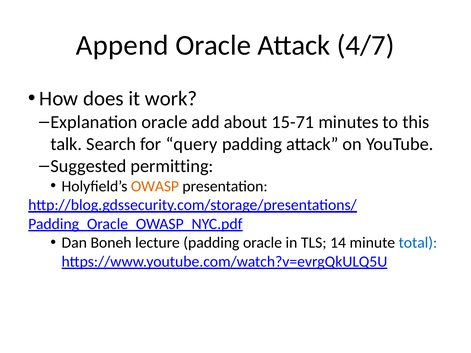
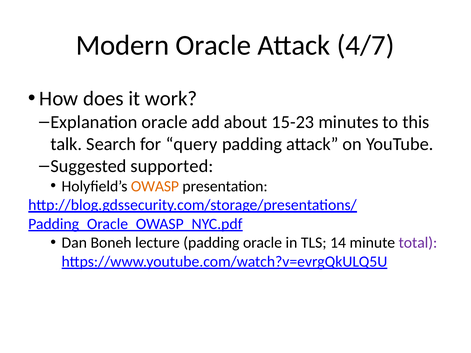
Append: Append -> Modern (122, 45)
15-71: 15-71 -> 15-23 (293, 122)
permitting: permitting -> supported (172, 166)
total colour: blue -> purple (418, 243)
